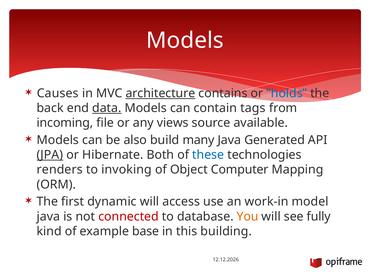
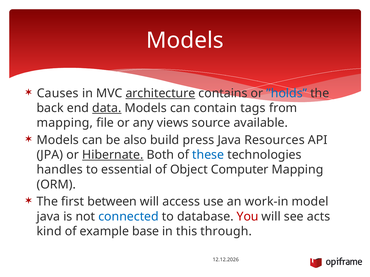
incoming: incoming -> mapping (65, 123)
many: many -> press (198, 140)
Generated: Generated -> Resources (274, 140)
JPA underline: present -> none (50, 155)
Hibernate underline: none -> present (113, 155)
renders: renders -> handles (60, 170)
invoking: invoking -> essential (127, 170)
dynamic: dynamic -> between (112, 202)
connected colour: red -> blue (129, 217)
You colour: orange -> red (248, 217)
fully: fully -> acts (319, 217)
building: building -> through (226, 232)
